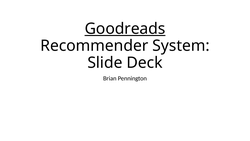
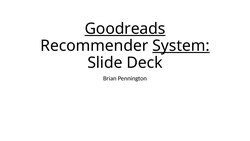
System underline: none -> present (181, 46)
